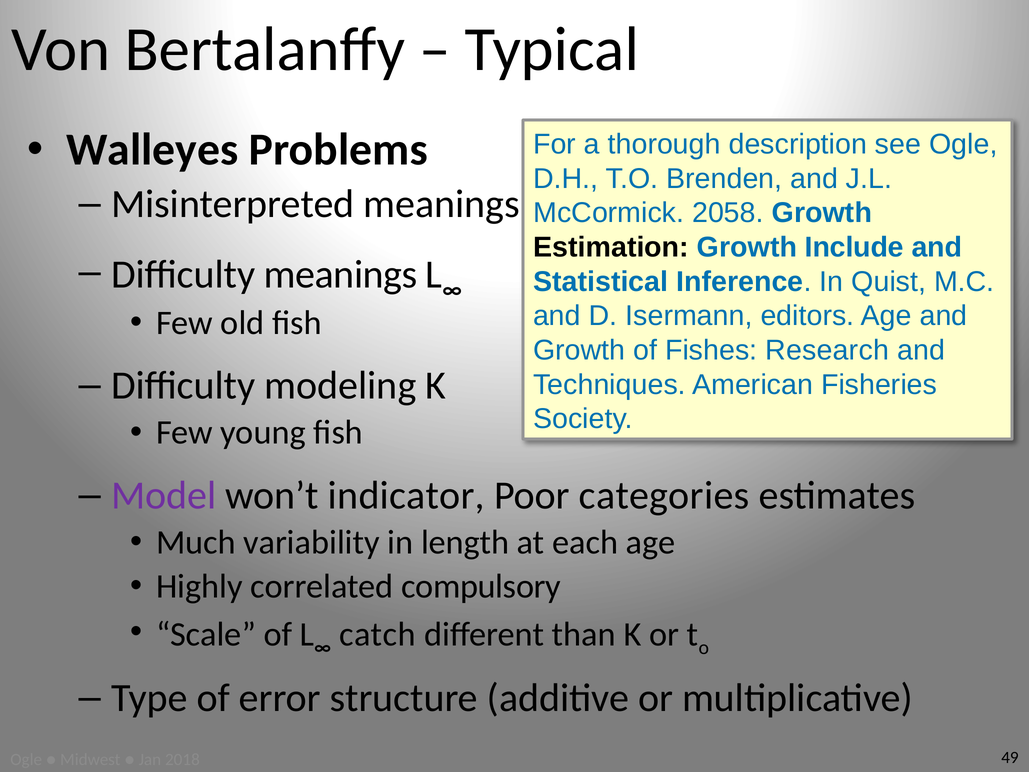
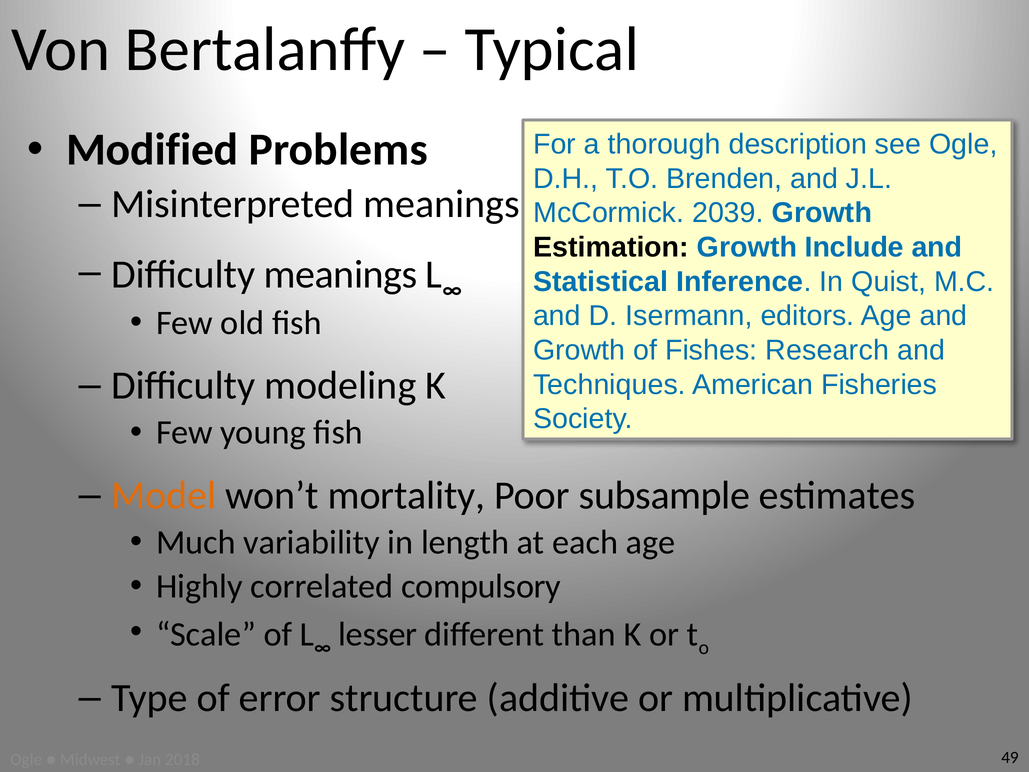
Walleyes: Walleyes -> Modified (152, 150)
2058: 2058 -> 2039 (728, 213)
Model colour: purple -> orange (164, 495)
indicator: indicator -> mortality (407, 495)
categories: categories -> subsample (664, 495)
catch: catch -> lesser (378, 634)
